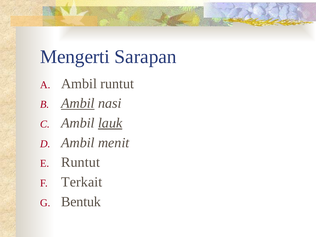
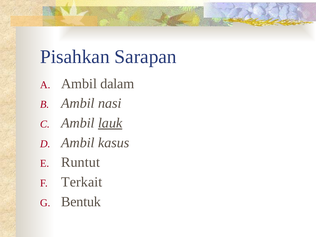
Mengerti: Mengerti -> Pisahkan (75, 57)
Ambil runtut: runtut -> dalam (117, 84)
Ambil underline: present -> none (78, 103)
menit: menit -> kasus (114, 143)
